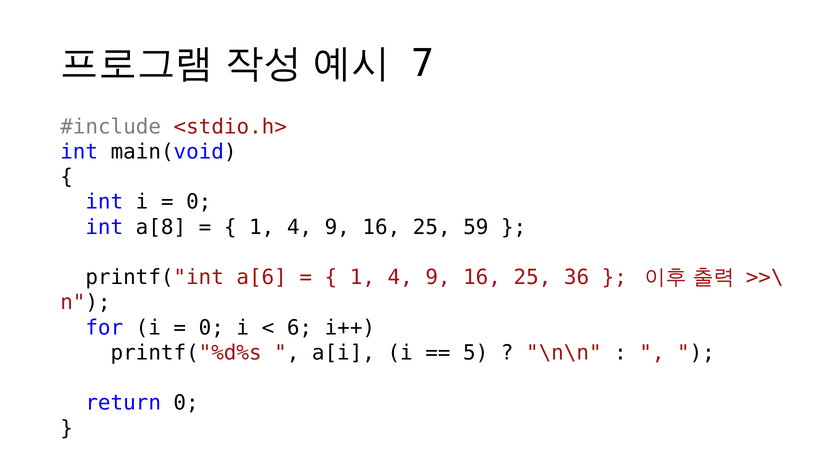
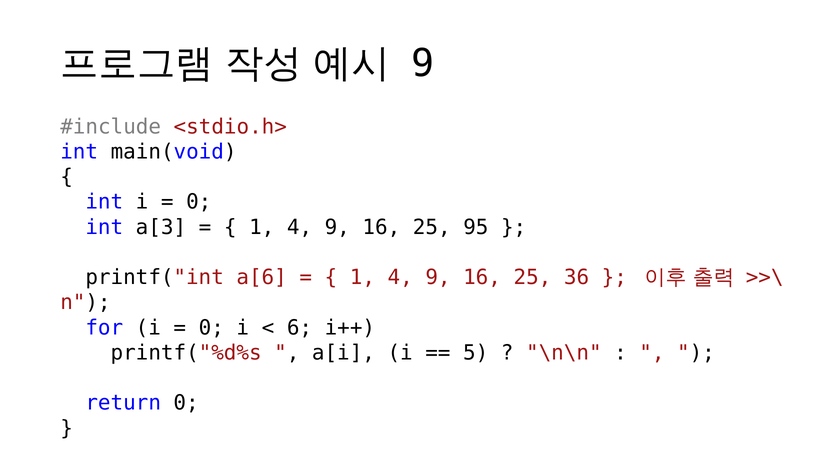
7: 7 -> 9 (423, 64)
a[8: a[8 -> a[3 (161, 227)
59: 59 -> 95 (476, 227)
